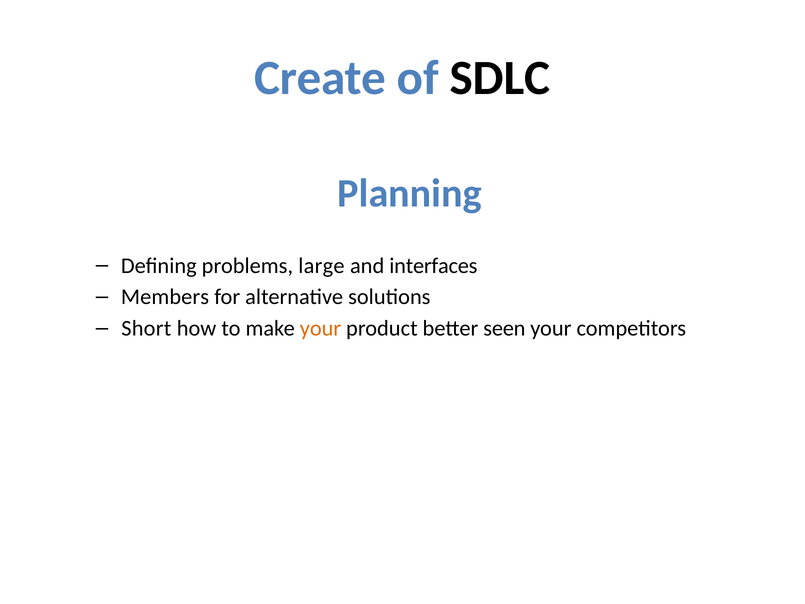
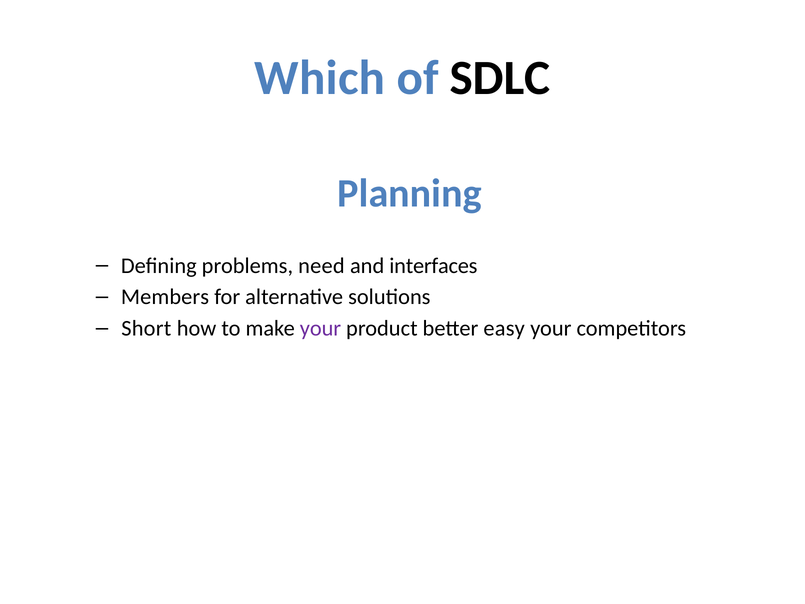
Create: Create -> Which (320, 78)
large: large -> need (321, 266)
your colour: orange -> purple (320, 328)
seen: seen -> easy (504, 328)
